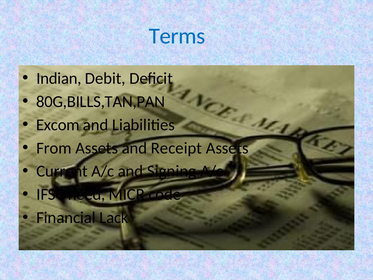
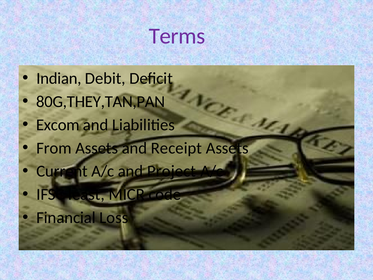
Terms colour: blue -> purple (177, 36)
80G,BILLS,TAN,PAN: 80G,BILLS,TAN,PAN -> 80G,THEY,TAN,PAN (101, 101)
Signing: Signing -> Project (172, 171)
need: need -> least (86, 194)
Lack: Lack -> Loss (114, 218)
